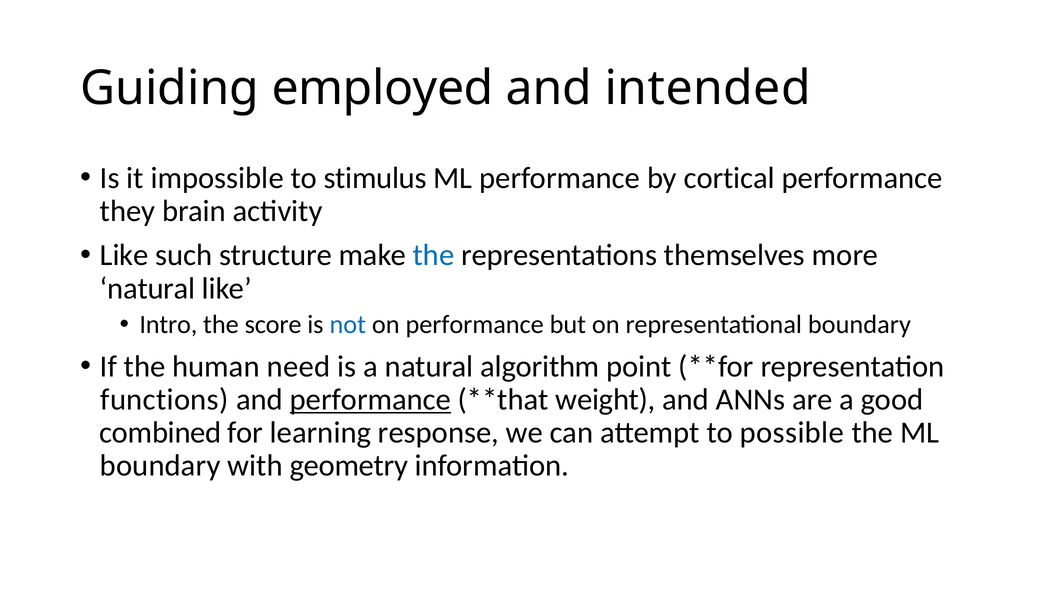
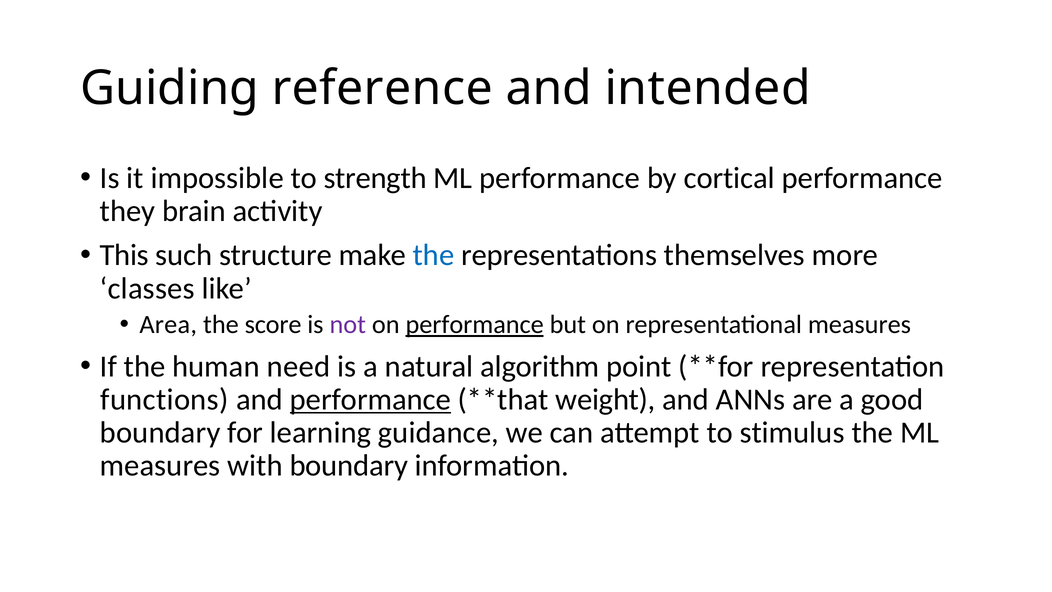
employed: employed -> reference (382, 88)
stimulus: stimulus -> strength (375, 178)
Like: Like -> This (124, 255)
natural: natural -> classes (147, 288)
Intro: Intro -> Area (168, 325)
not colour: blue -> purple (348, 325)
performance underline: none -> present (475, 325)
representational boundary: boundary -> measures (859, 325)
combined: combined -> boundary (160, 433)
response: response -> guidance (438, 433)
possible: possible -> stimulus (792, 433)
boundary: boundary -> measures (160, 466)
with geometry: geometry -> boundary (349, 466)
